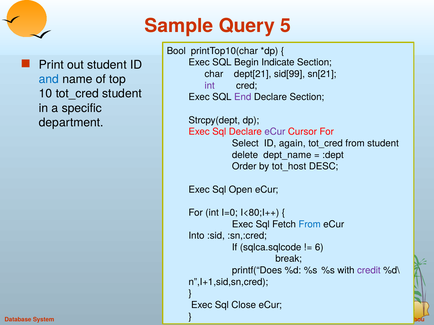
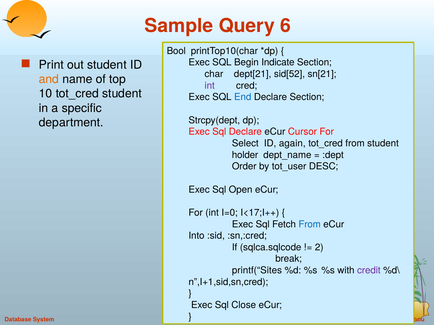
5: 5 -> 6 (286, 26)
sid[99: sid[99 -> sid[52 (289, 74)
and colour: blue -> orange (49, 79)
End colour: purple -> blue (243, 97)
eCur colour: purple -> black (275, 132)
delete: delete -> holder (245, 155)
tot_host: tot_host -> tot_user (289, 167)
I<80;I++: I<80;I++ -> I<17;I++ (260, 213)
6: 6 -> 2 (319, 248)
printf(“Does: printf(“Does -> printf(“Sites (257, 271)
